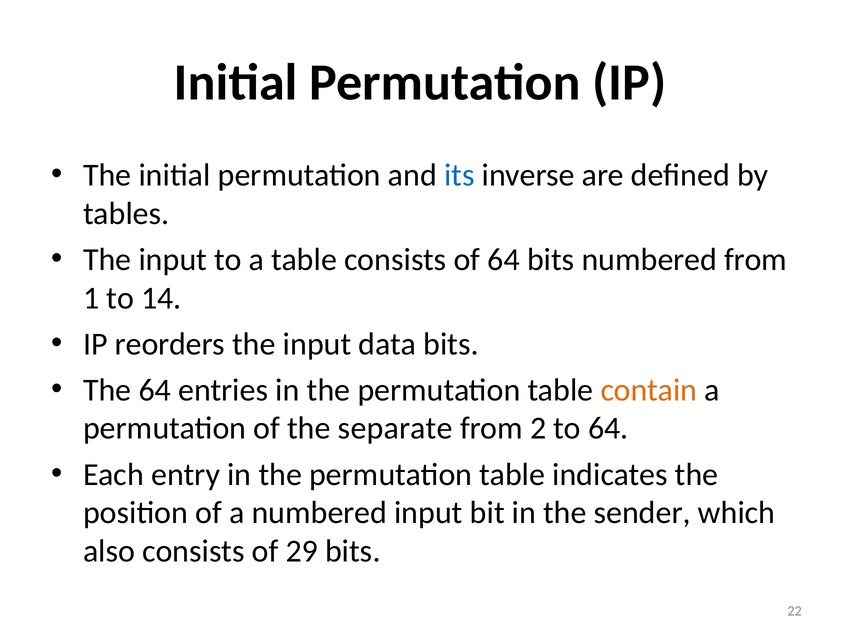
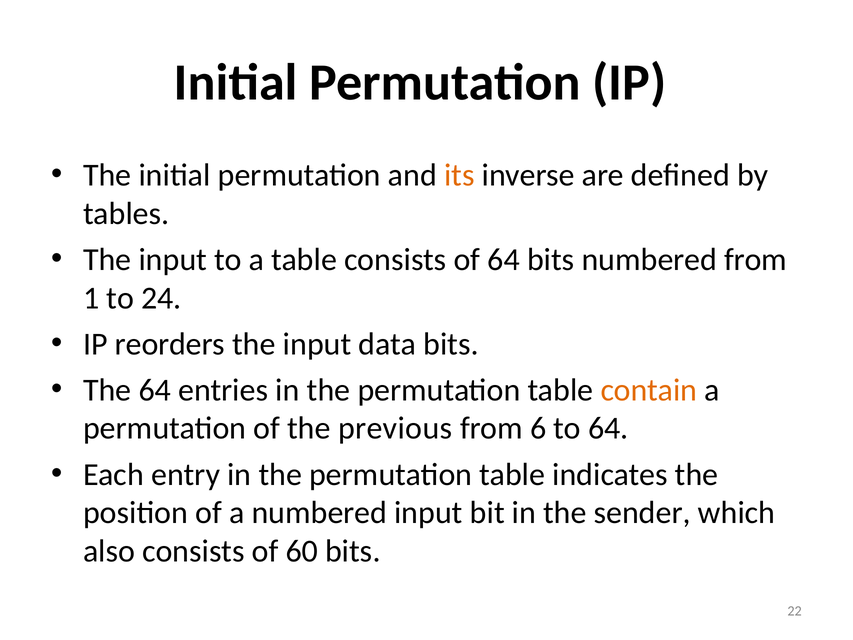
its colour: blue -> orange (459, 175)
14: 14 -> 24 (161, 298)
separate: separate -> previous (395, 428)
2: 2 -> 6 (538, 428)
29: 29 -> 60 (302, 551)
